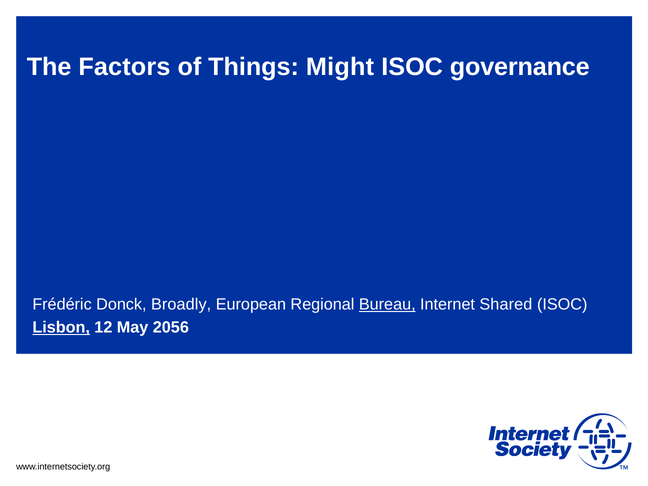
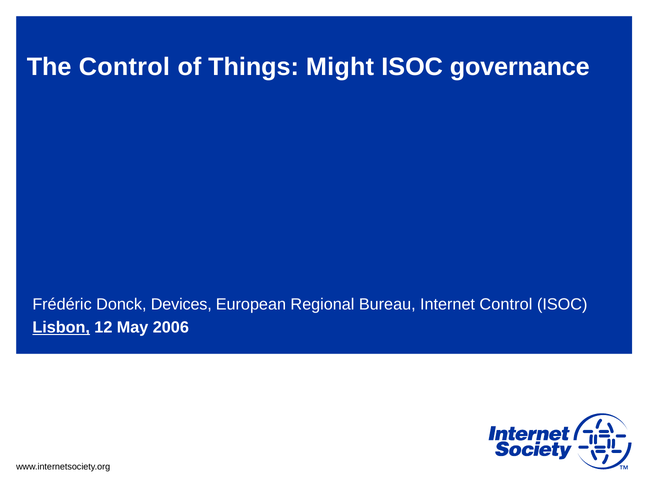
The Factors: Factors -> Control (124, 67)
Broadly: Broadly -> Devices (181, 304)
Bureau underline: present -> none (387, 304)
Internet Shared: Shared -> Control (506, 304)
2056: 2056 -> 2006 (171, 327)
